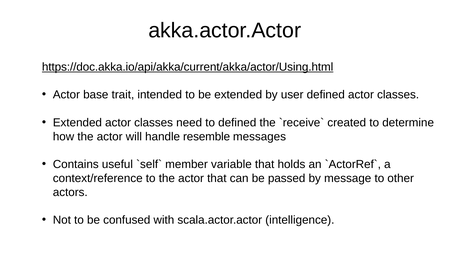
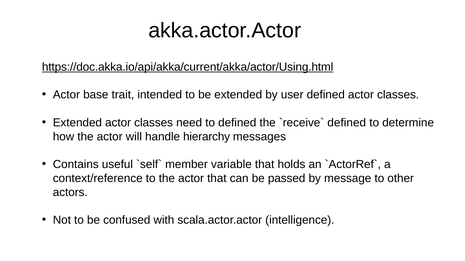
created: created -> defined (347, 123)
resemble: resemble -> hierarchy (207, 137)
